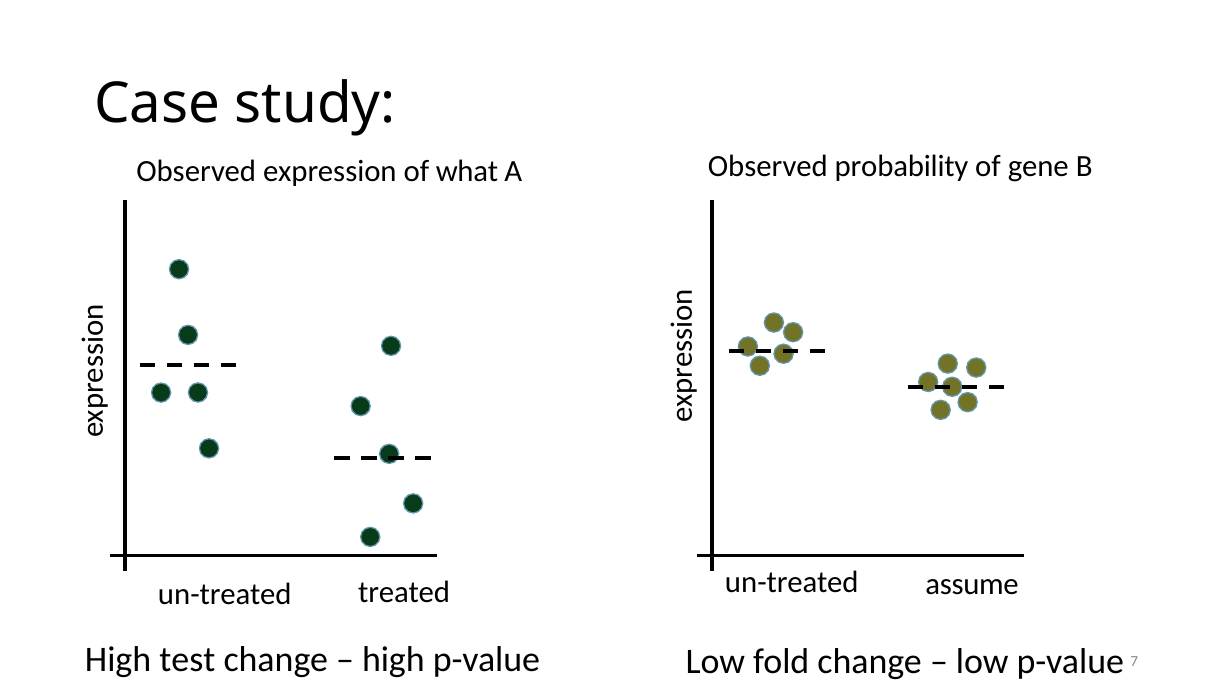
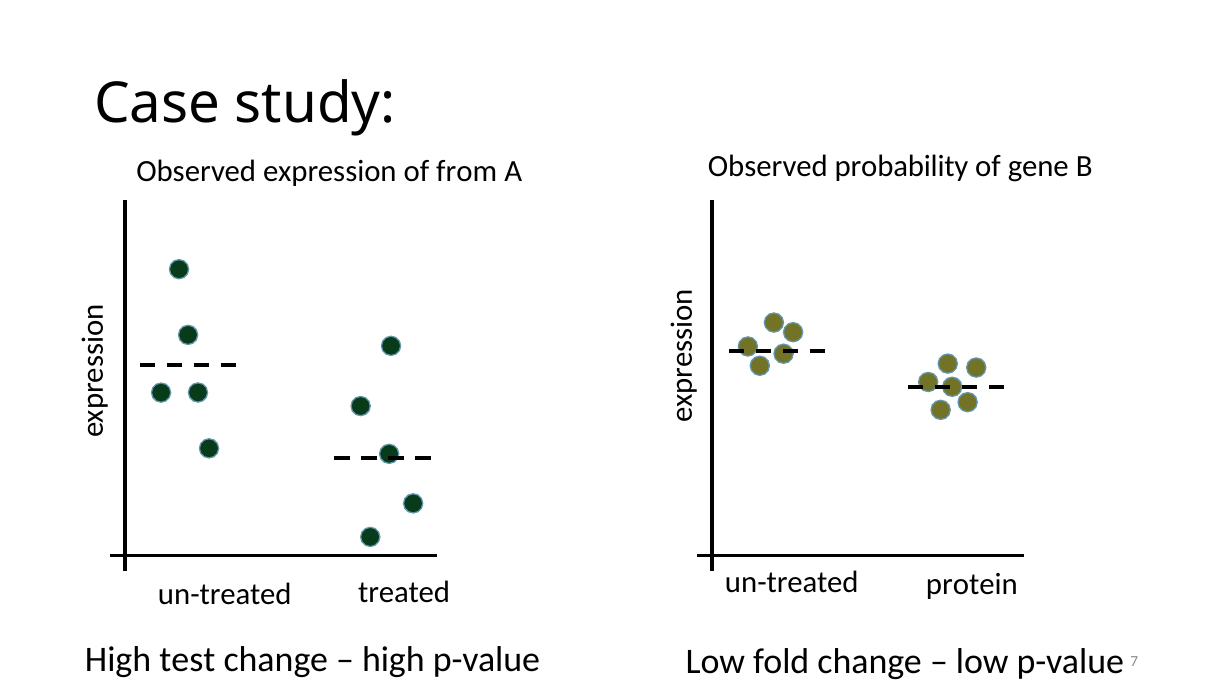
what: what -> from (467, 172)
assume: assume -> protein (972, 584)
